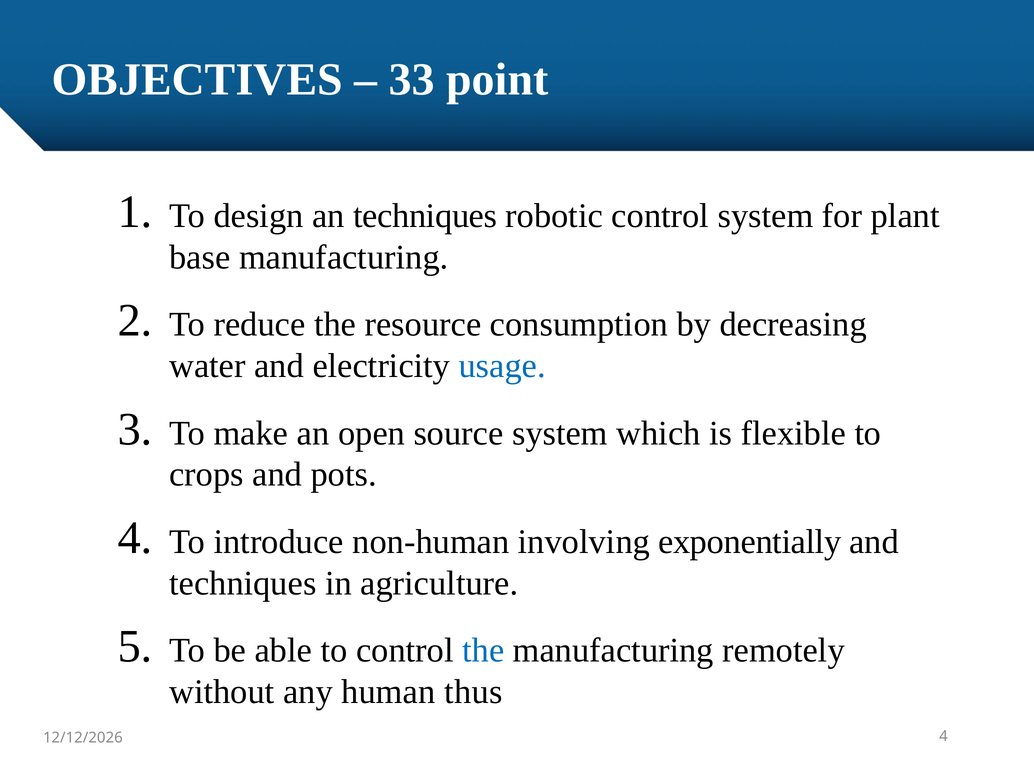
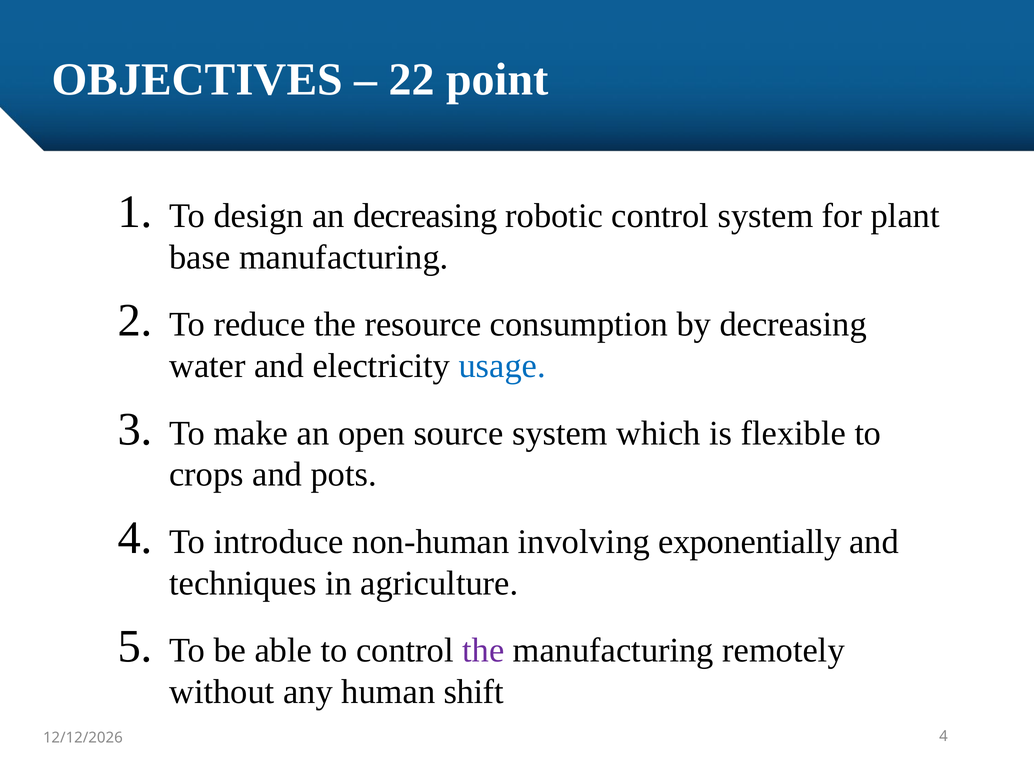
33: 33 -> 22 (412, 79)
an techniques: techniques -> decreasing (425, 216)
the colour: blue -> purple (483, 650)
thus: thus -> shift (474, 691)
